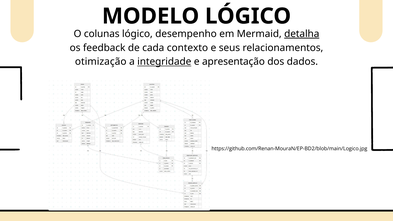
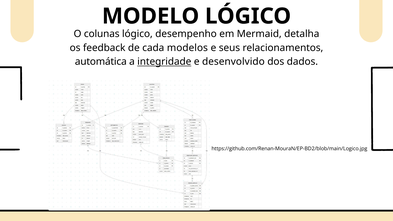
detalha underline: present -> none (302, 34)
contexto: contexto -> modelos (187, 48)
otimização: otimização -> automática (101, 62)
apresentação: apresentação -> desenvolvido (233, 62)
